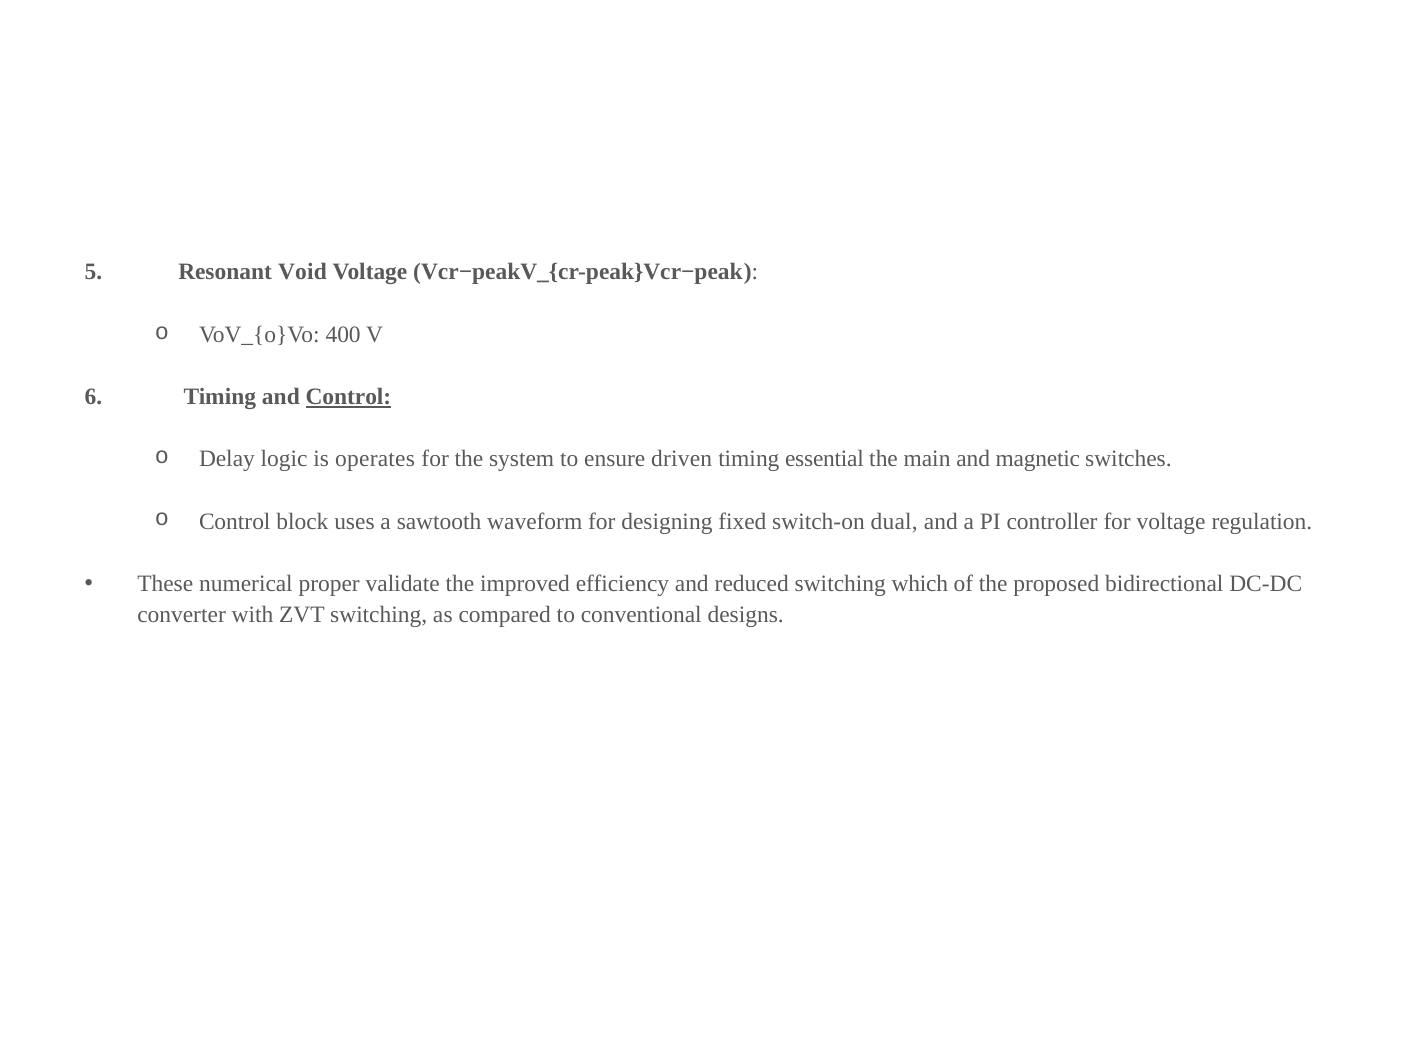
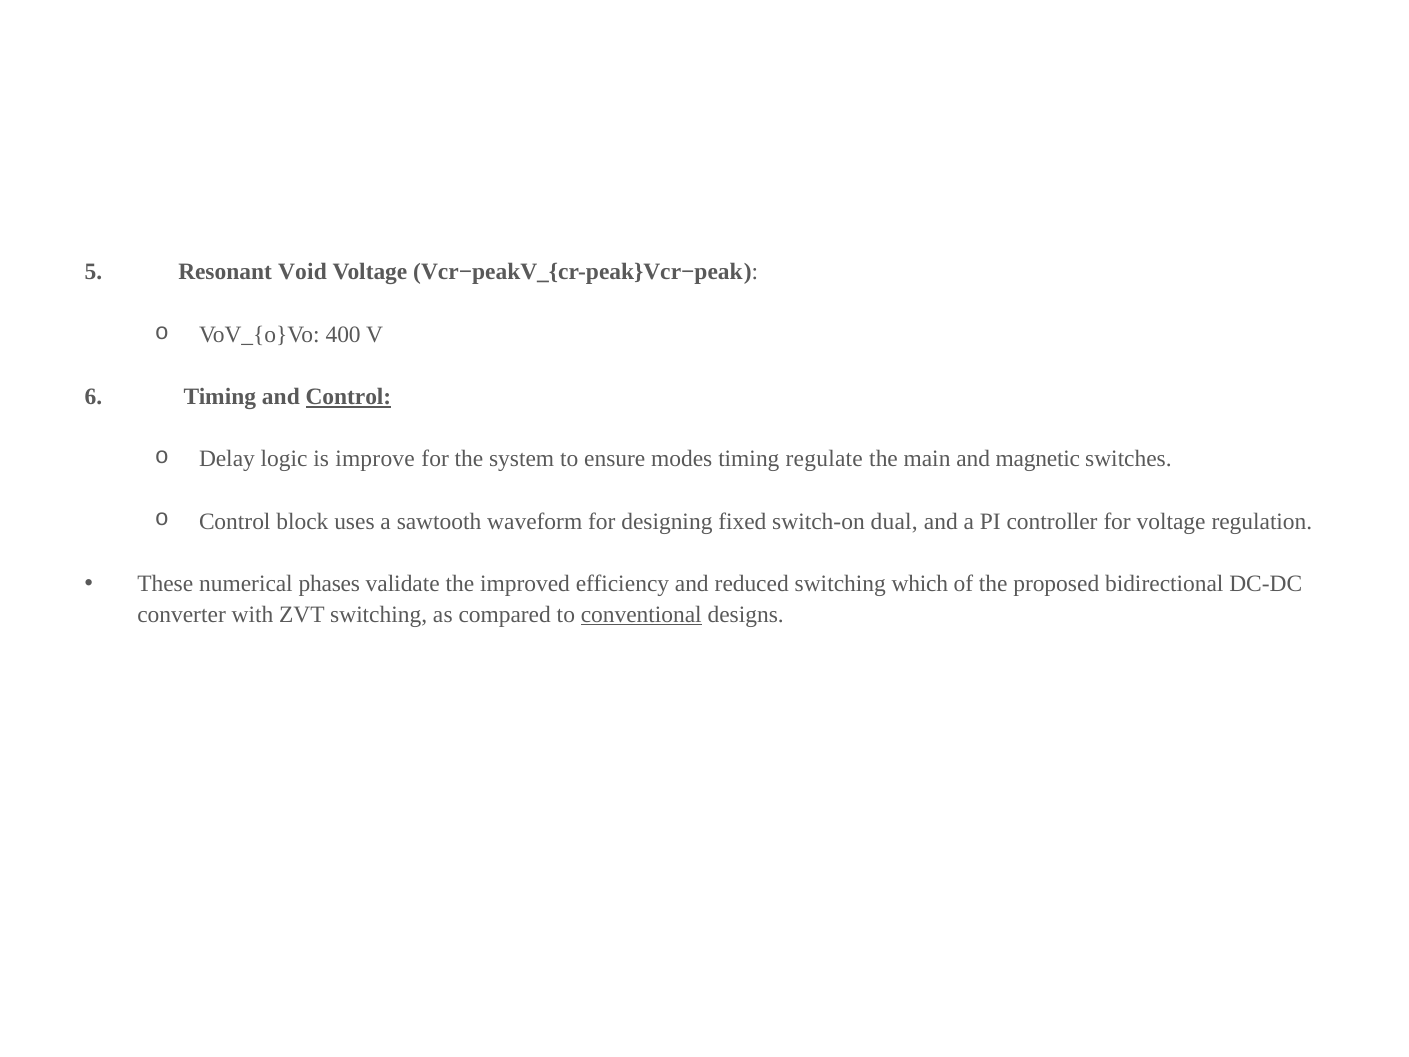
operates: operates -> improve (375, 459)
driven: driven -> modes (682, 459)
essential: essential -> regulate (824, 459)
proper: proper -> phases (329, 584)
conventional underline: none -> present (641, 615)
